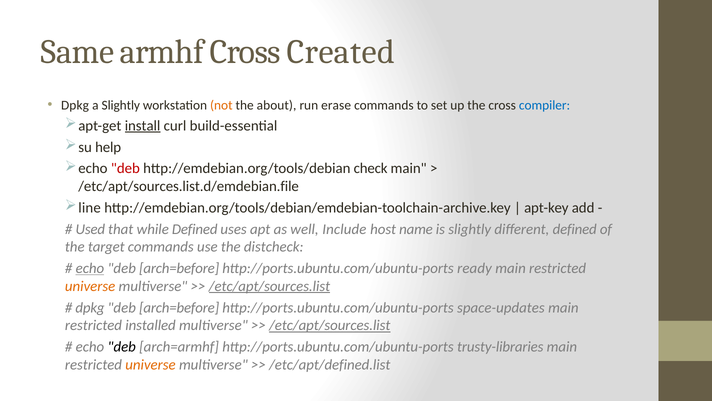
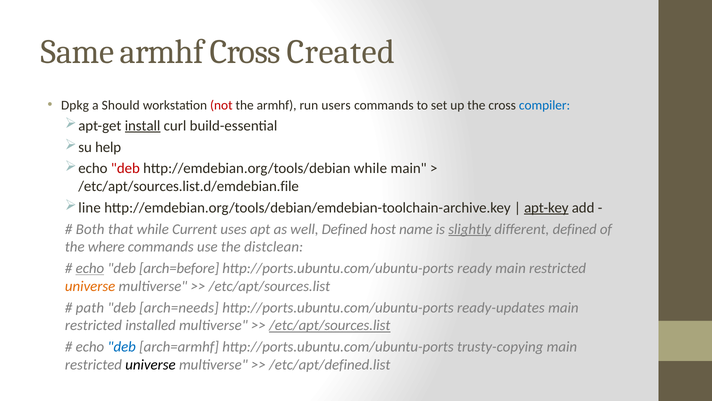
a Slightly: Slightly -> Should (121, 105)
not colour: orange -> red (221, 105)
the about: about -> armhf (277, 105)
erase: erase -> users (336, 105)
http://emdebian.org/tools/debian check: check -> while (370, 168)
apt-key underline: none -> present (546, 208)
Used: Used -> Both (90, 229)
while Defined: Defined -> Current (195, 229)
well Include: Include -> Defined (345, 229)
slightly underline: none -> present (470, 229)
target: target -> where (106, 247)
distcheck: distcheck -> distclean (274, 247)
/etc/apt/sources.list underline: present -> none (269, 286)
dpkg: dpkg -> path (90, 307)
arch=before: arch=before -> arch=needs (179, 307)
space-updates: space-updates -> ready-updates (501, 307)
deb colour: black -> blue (122, 346)
trusty-libraries: trusty-libraries -> trusty-copying (500, 346)
universe colour: orange -> black (150, 364)
